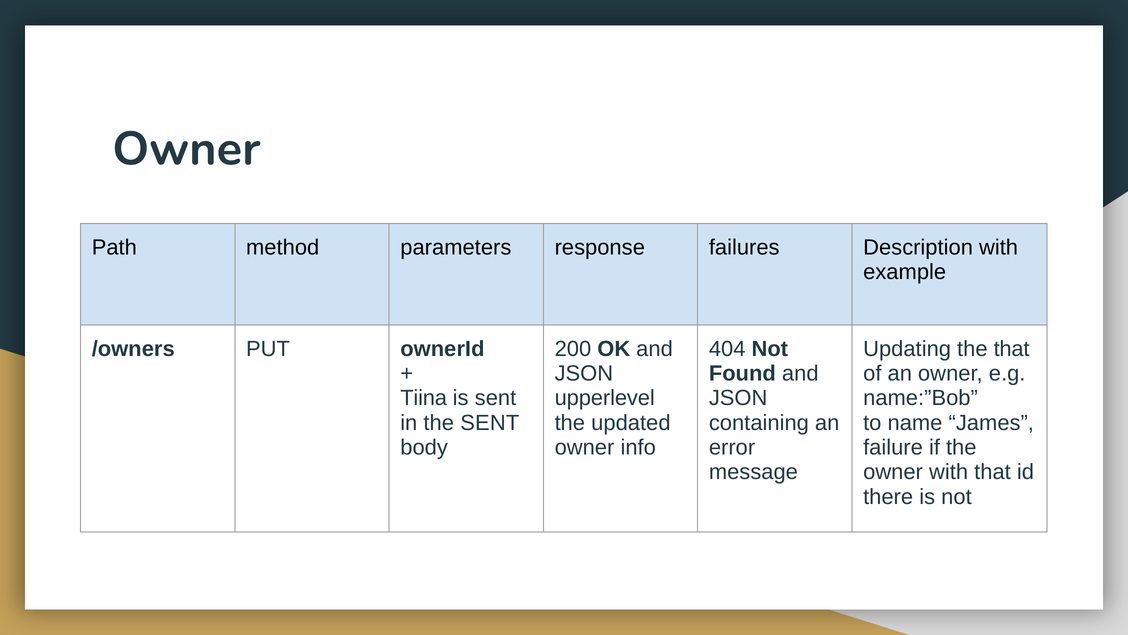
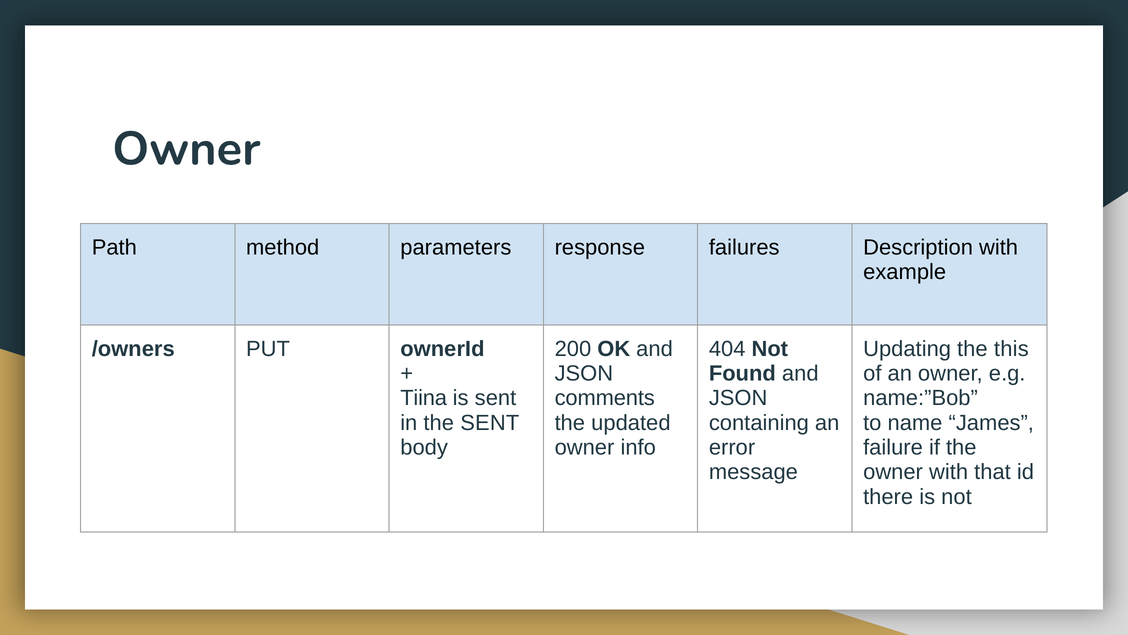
the that: that -> this (1011, 349)
upperlevel: upperlevel -> comments (605, 398)
